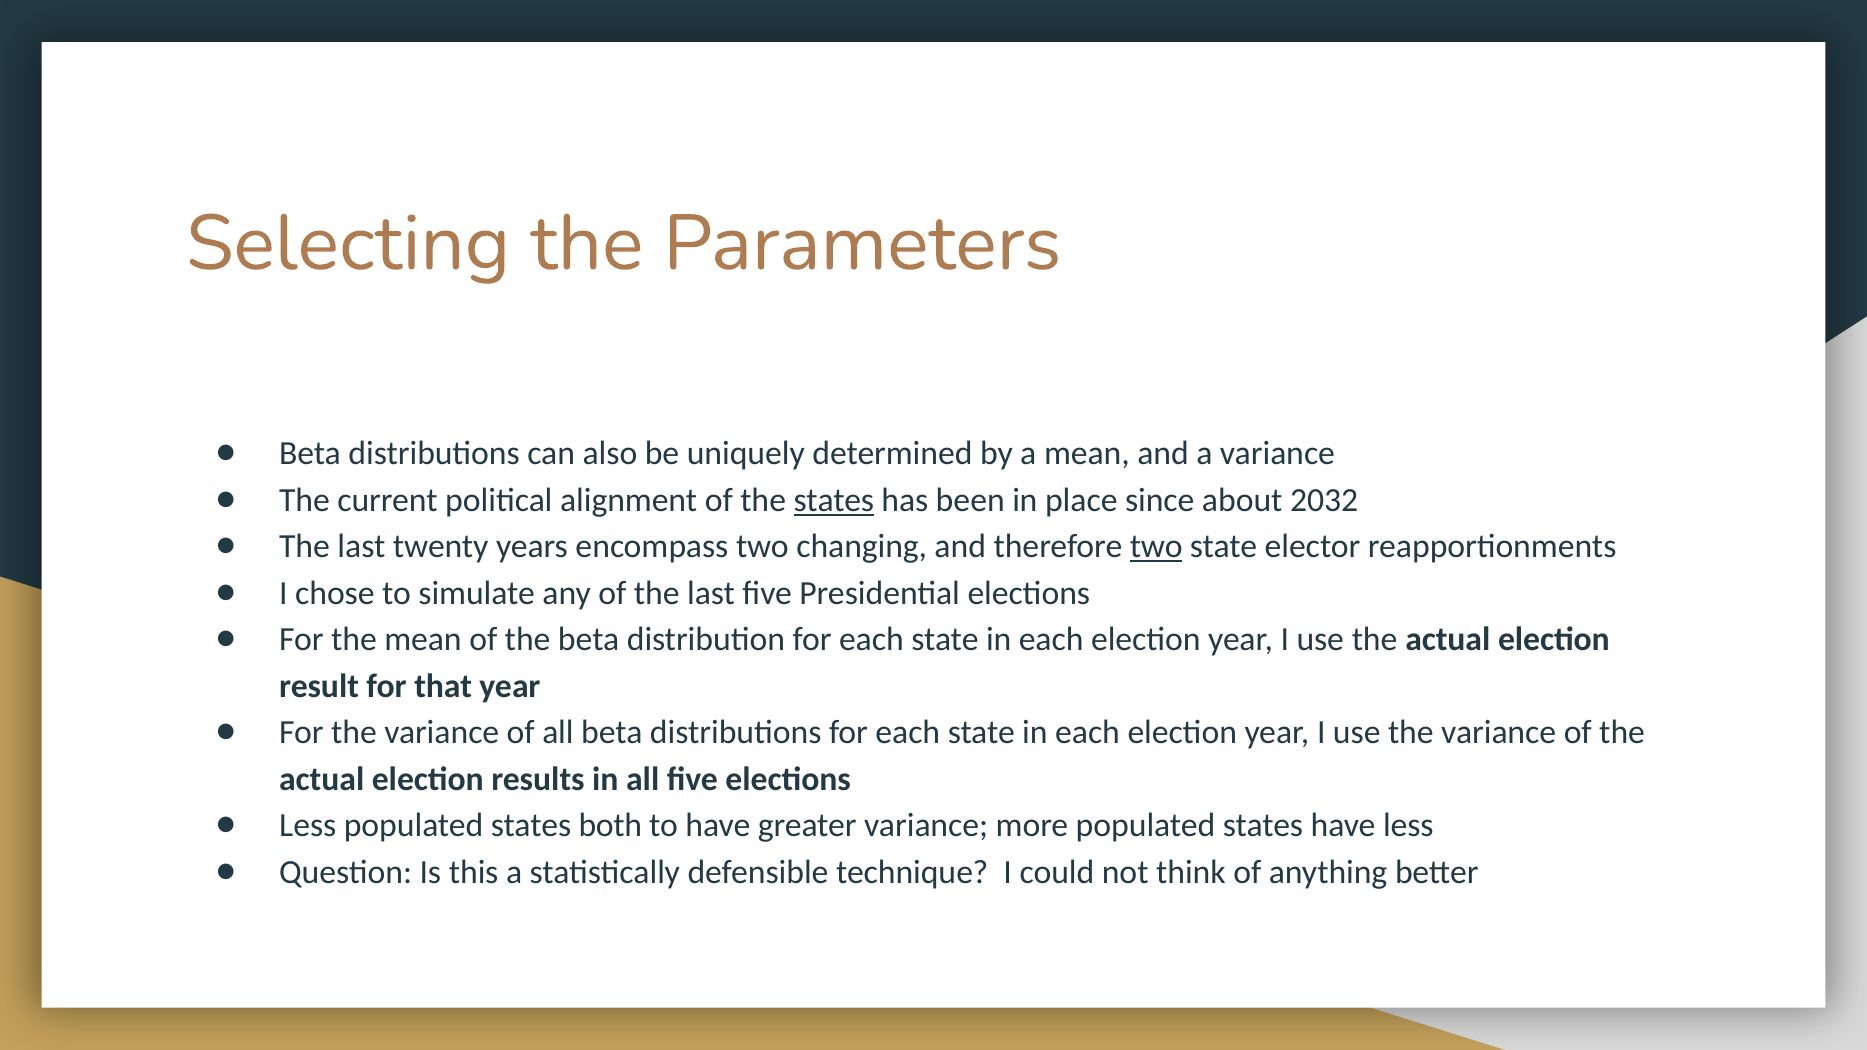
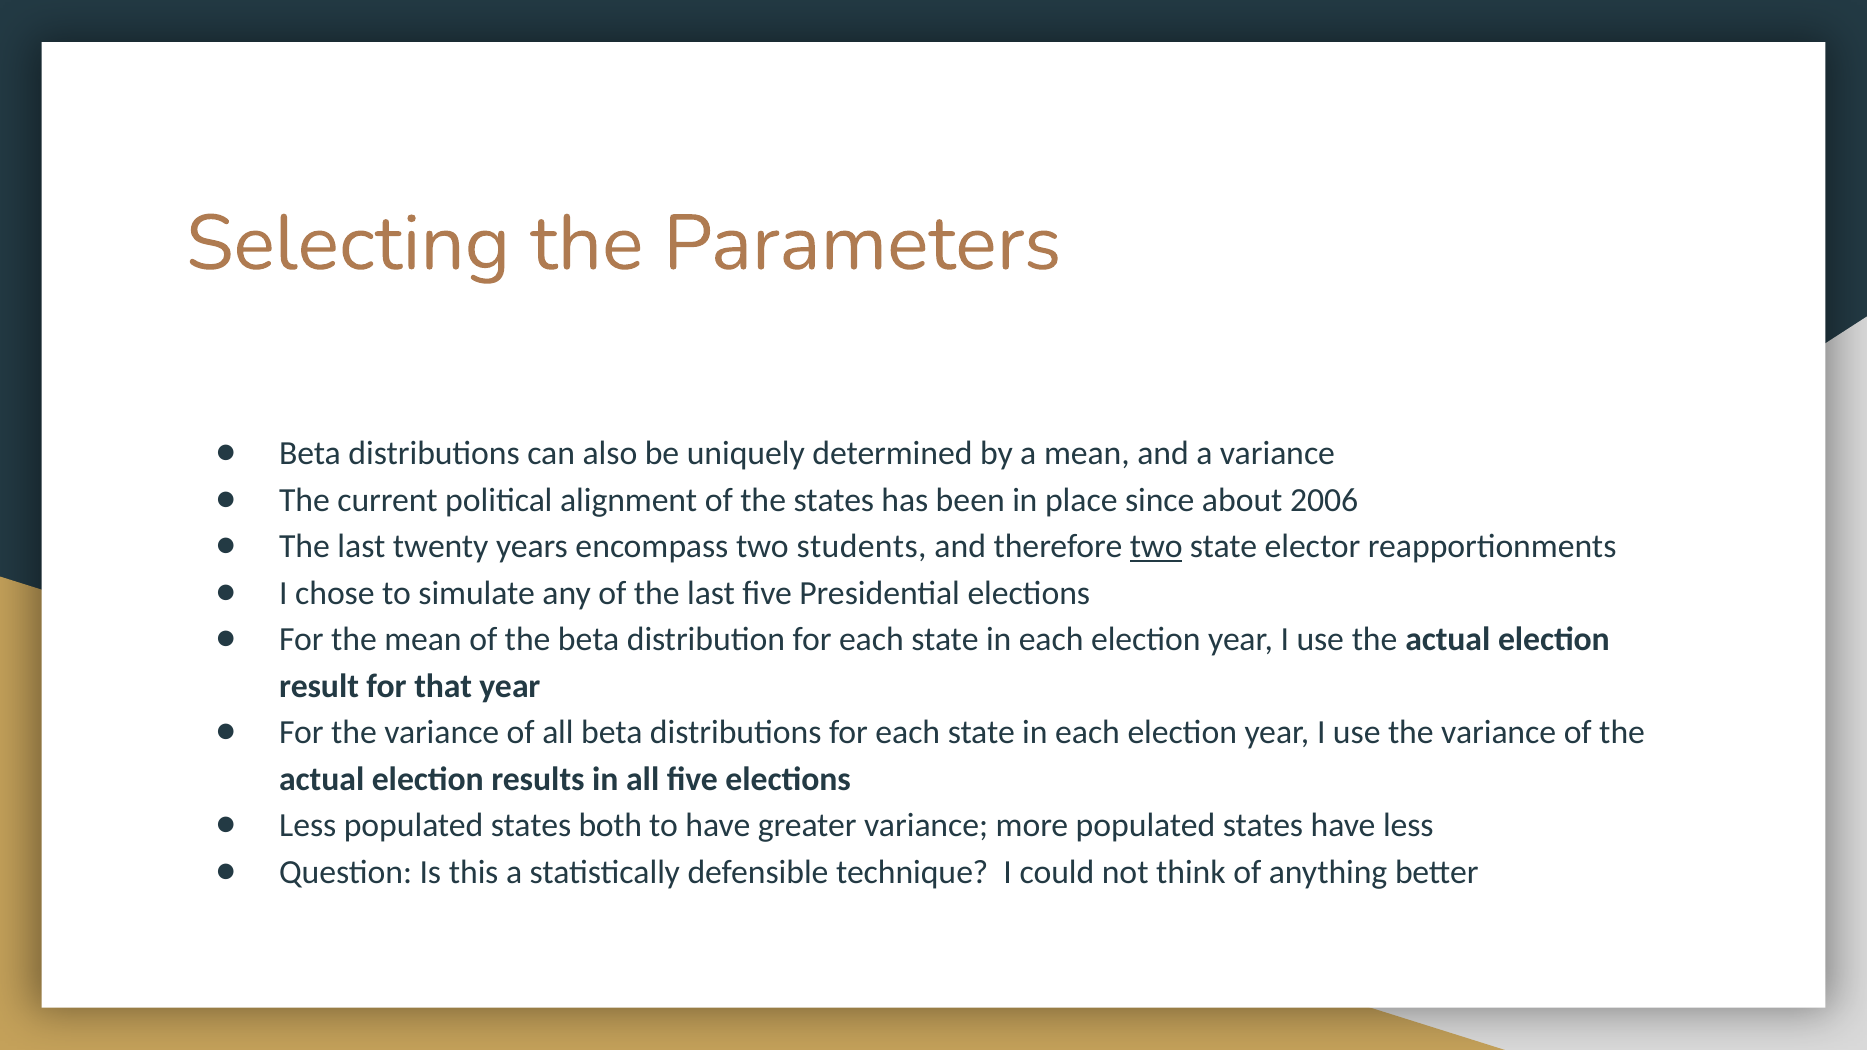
states underline: present -> none (834, 500)
2032: 2032 -> 2006 (1324, 500)
changing: changing -> students (862, 547)
